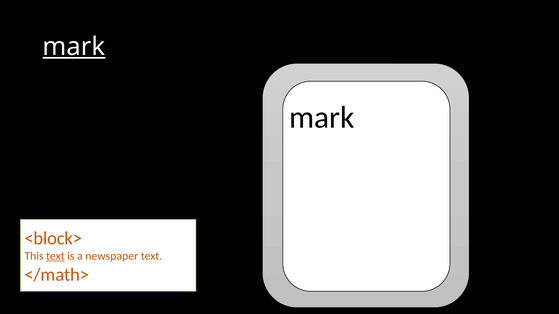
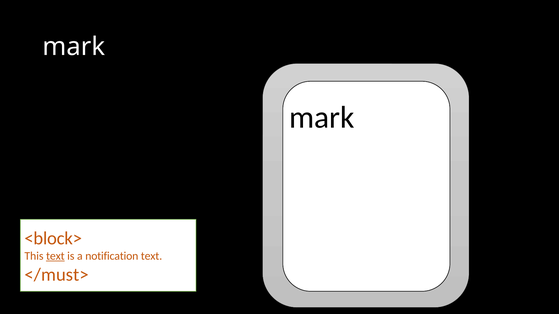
mark underline: present -> none (74, 47)
newspaper: newspaper -> notification (112, 256)
</math>: </math> -> </must> (57, 275)
